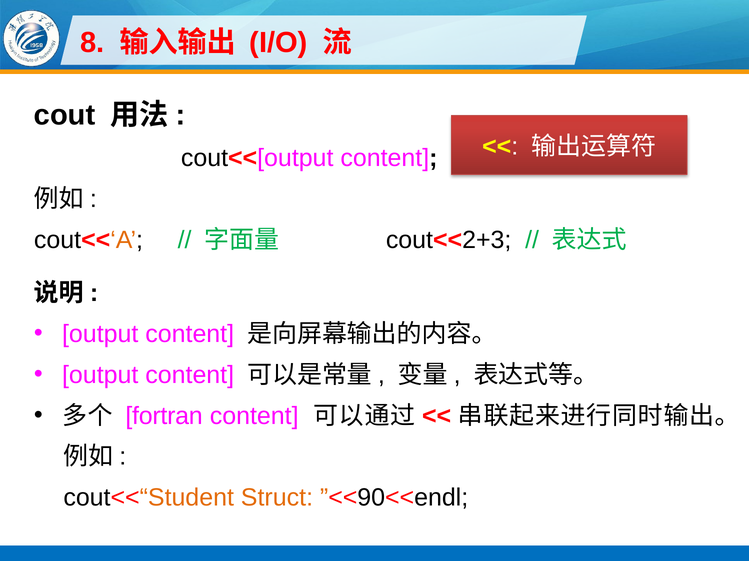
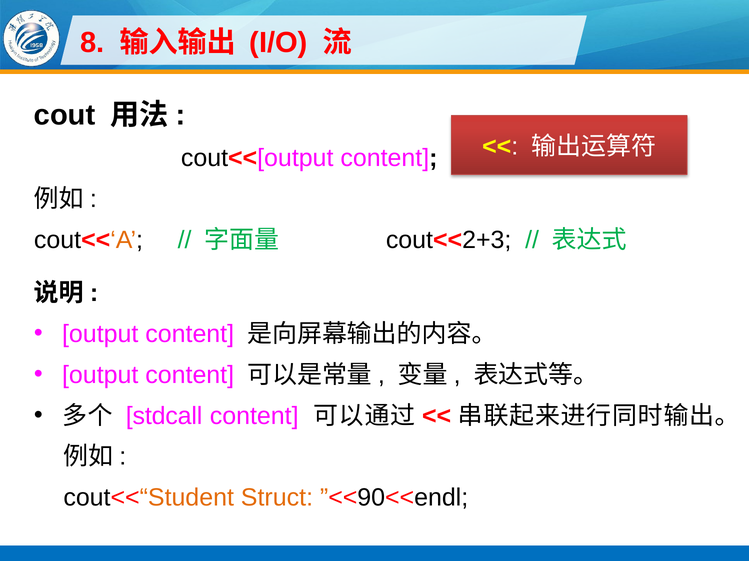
fortran: fortran -> stdcall (164, 416)
